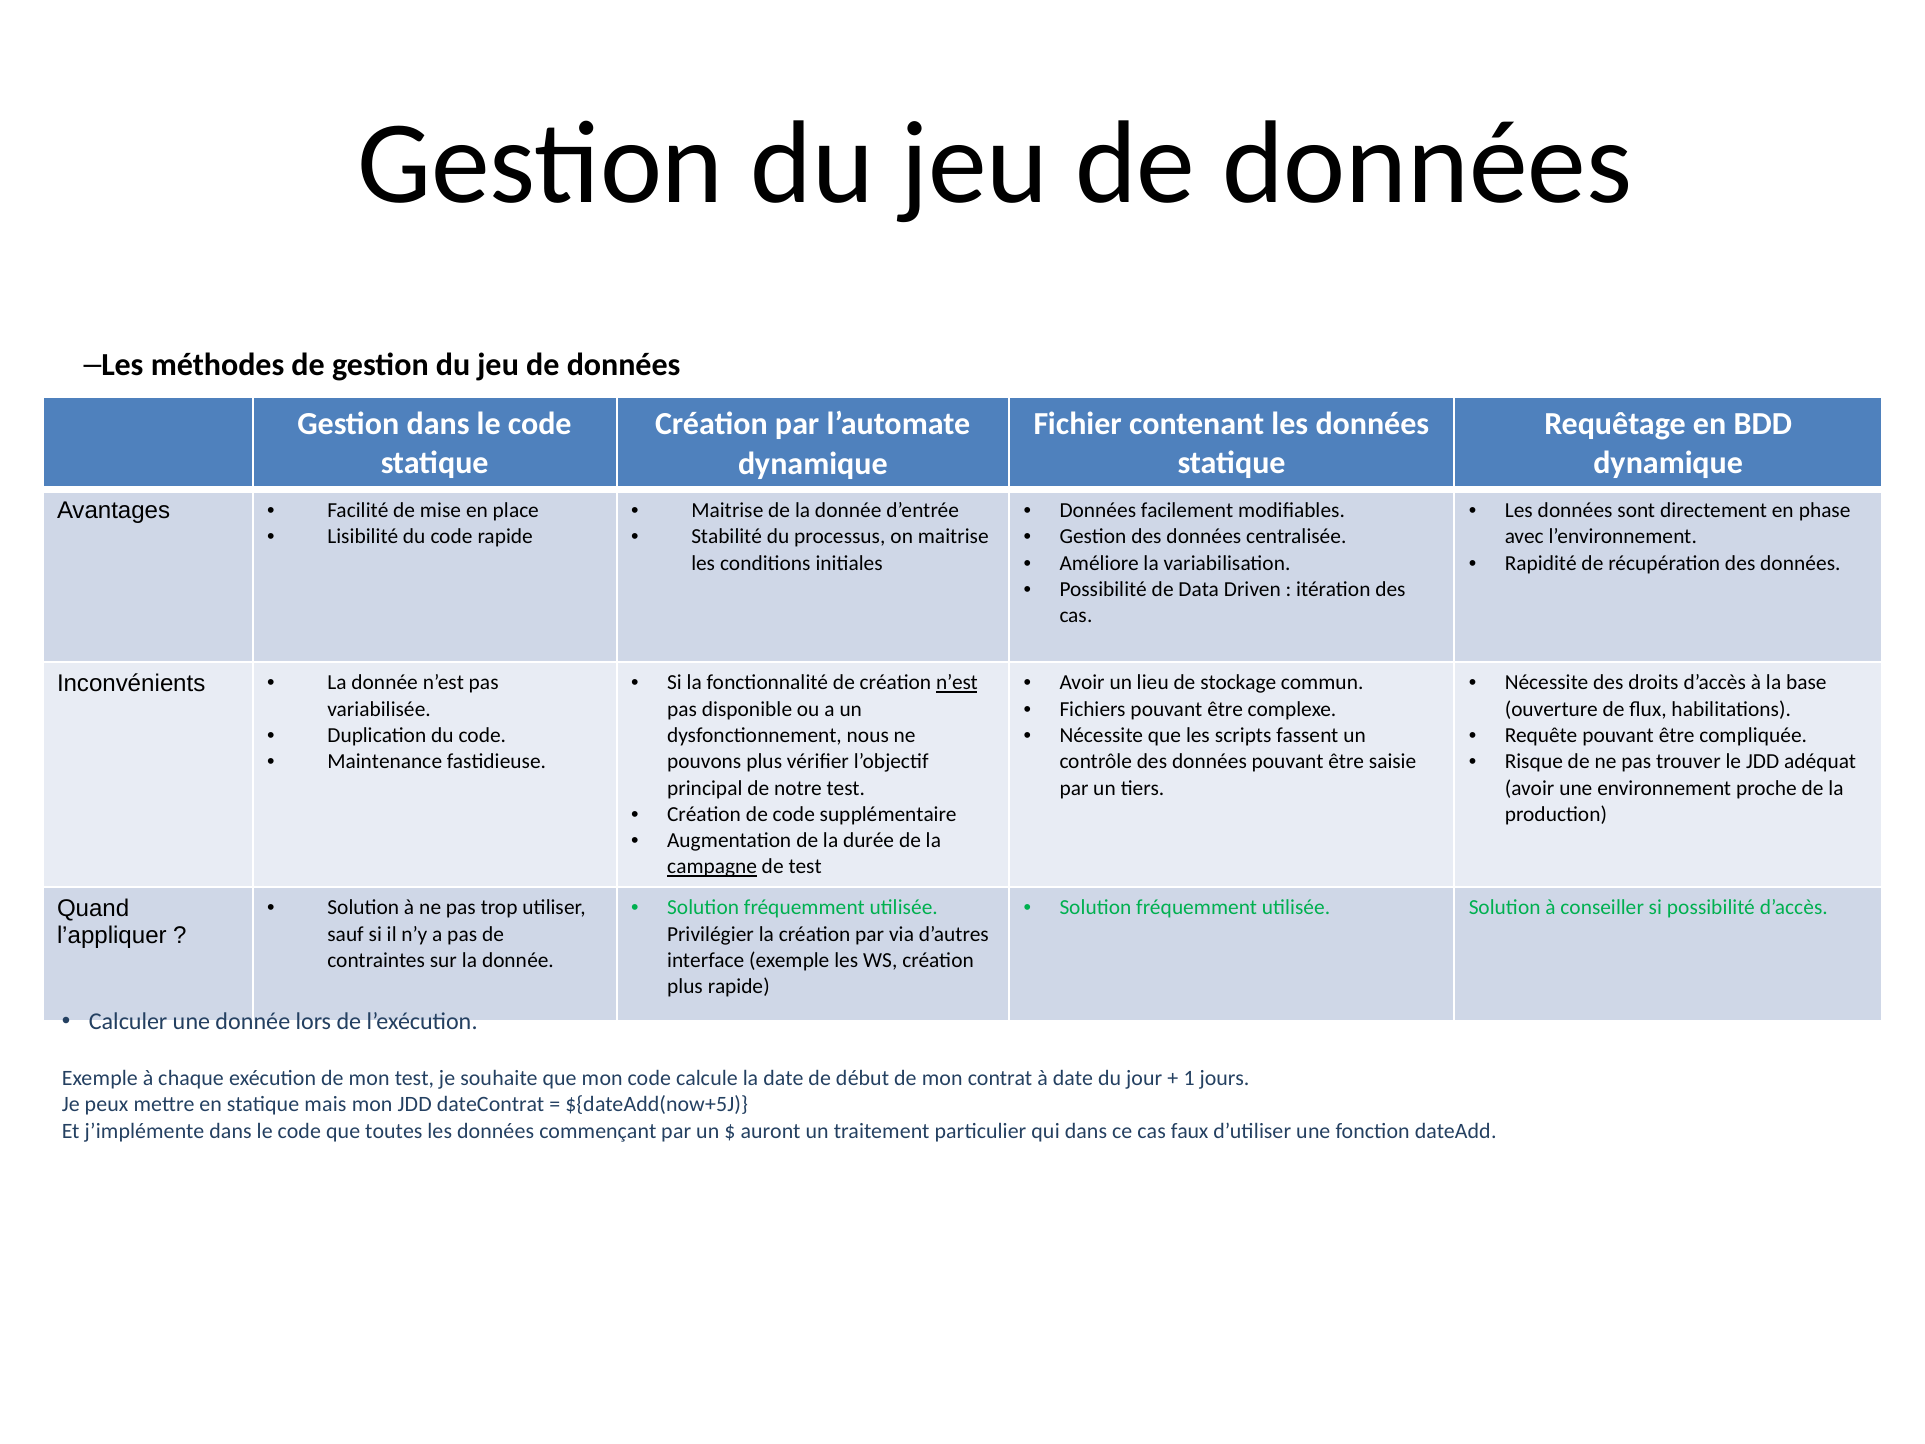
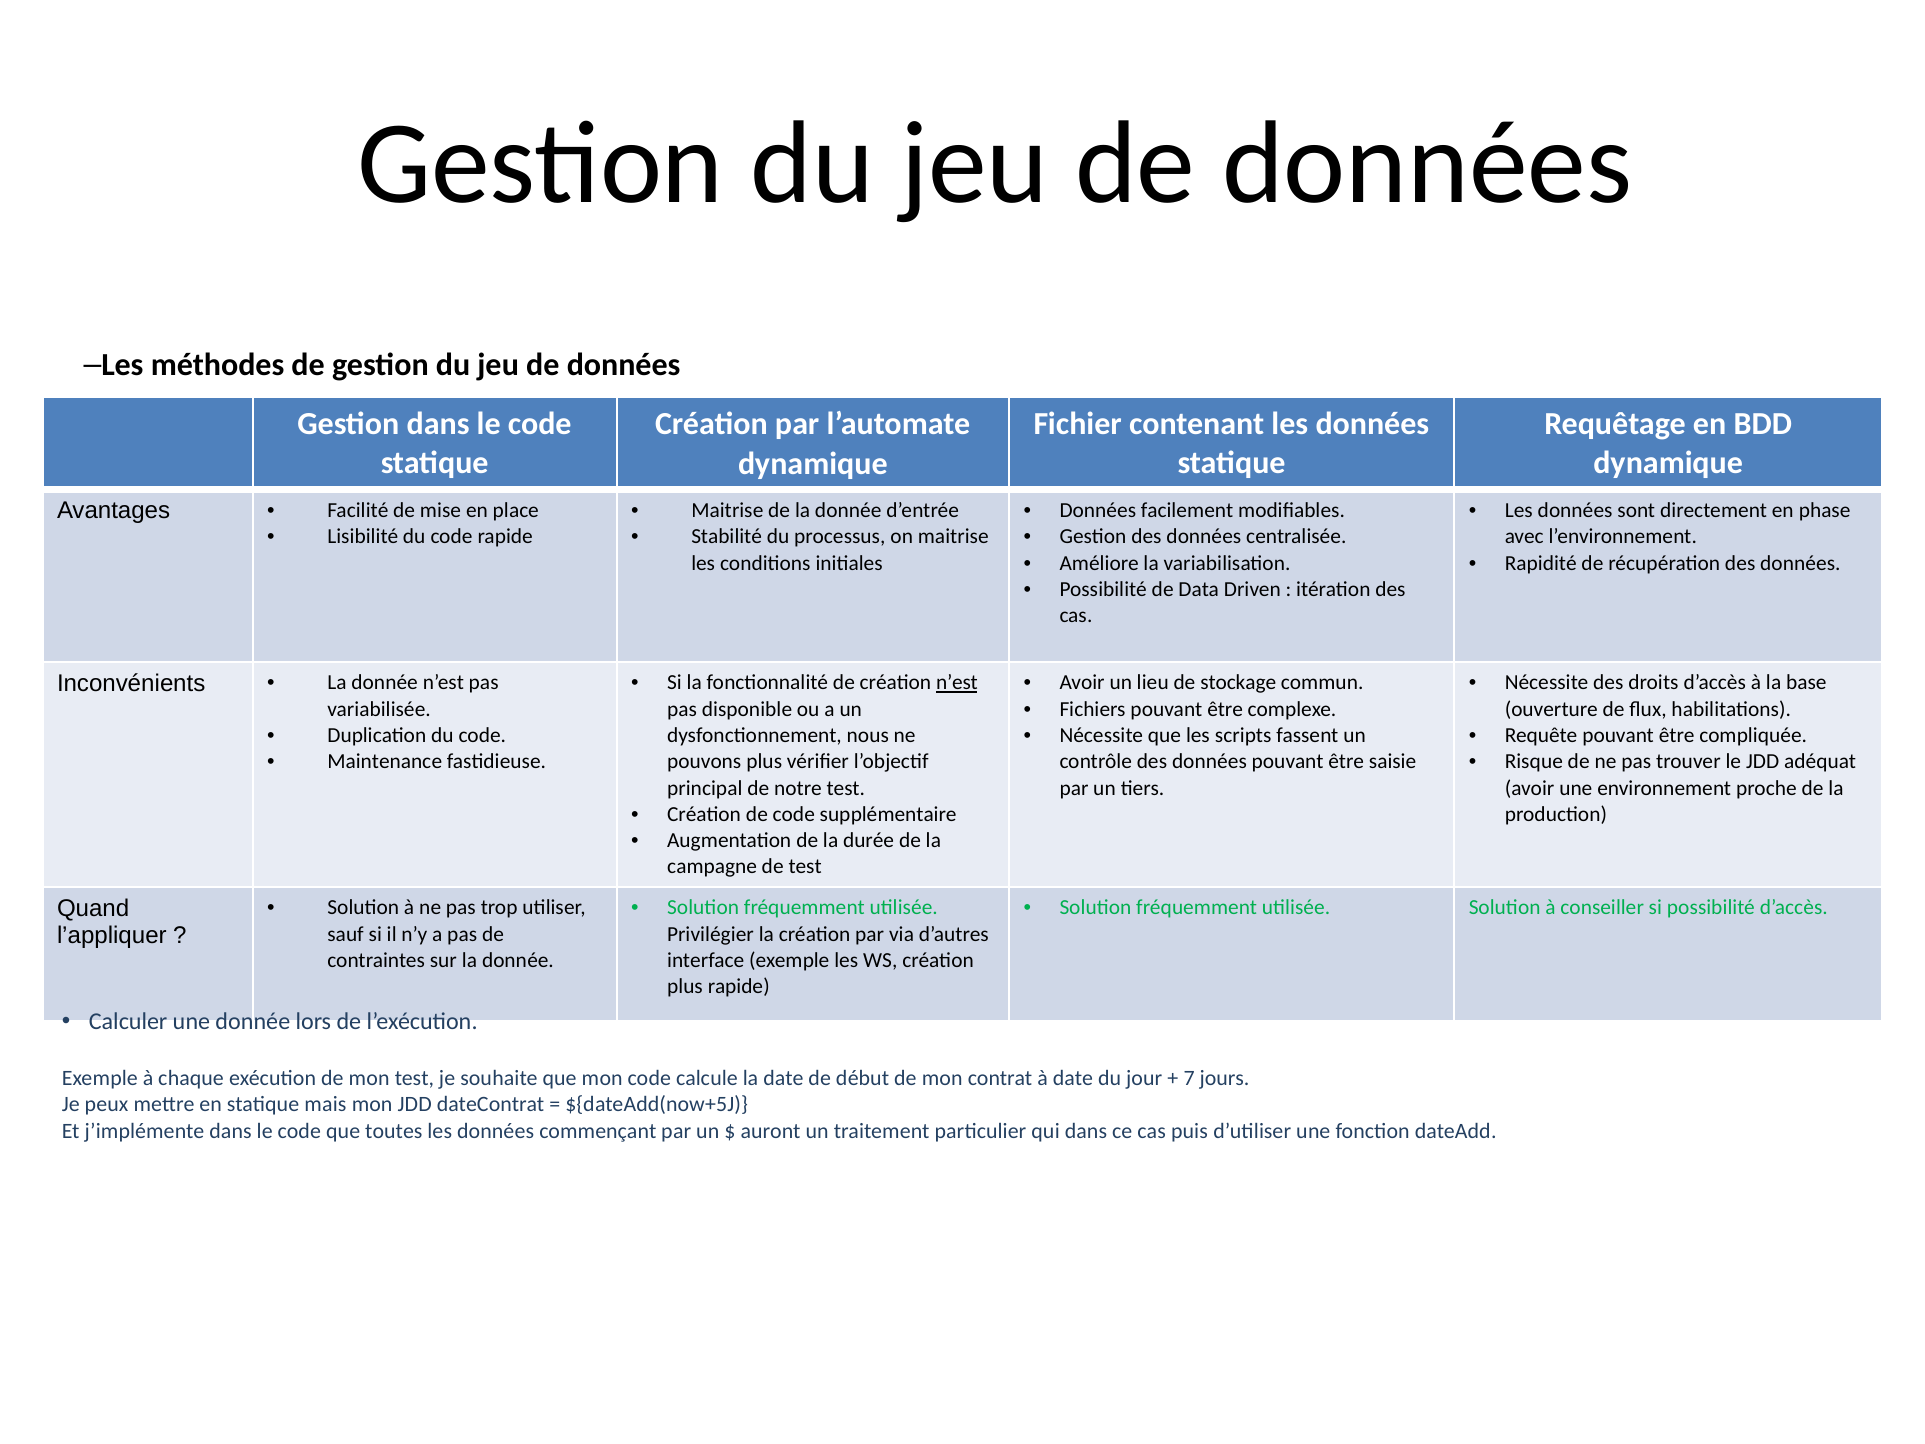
campagne underline: present -> none (712, 867)
1: 1 -> 7 (1189, 1078)
faux: faux -> puis (1189, 1131)
